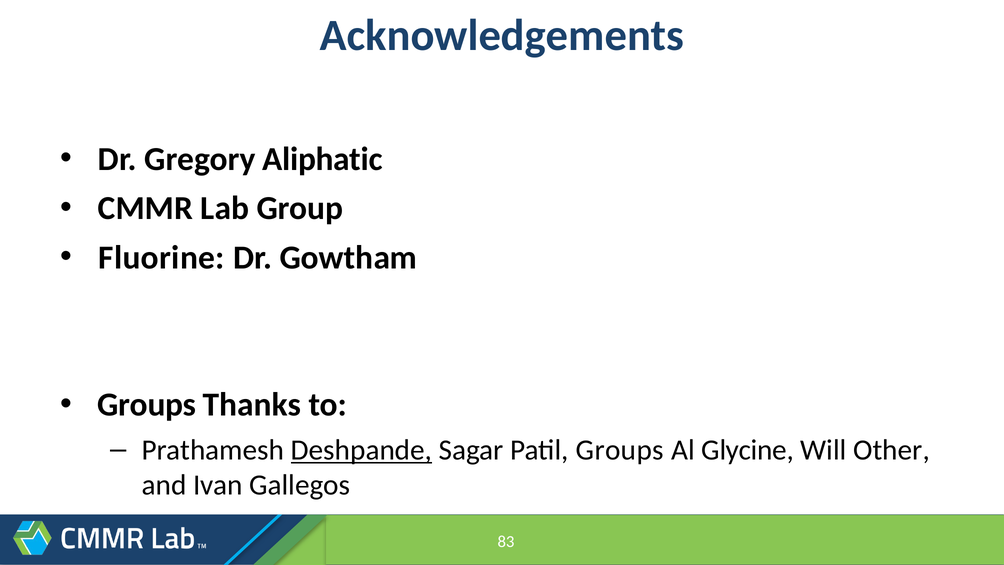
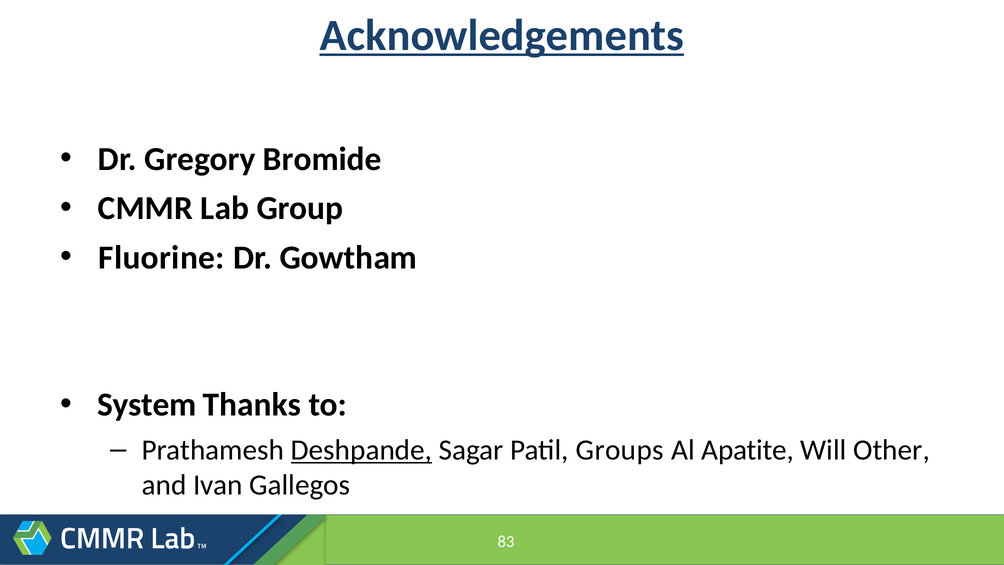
Acknowledgements underline: none -> present (502, 35)
Aliphatic: Aliphatic -> Bromide (322, 159)
Groups: Groups -> System (147, 405)
Glycine: Glycine -> Apatite (748, 450)
